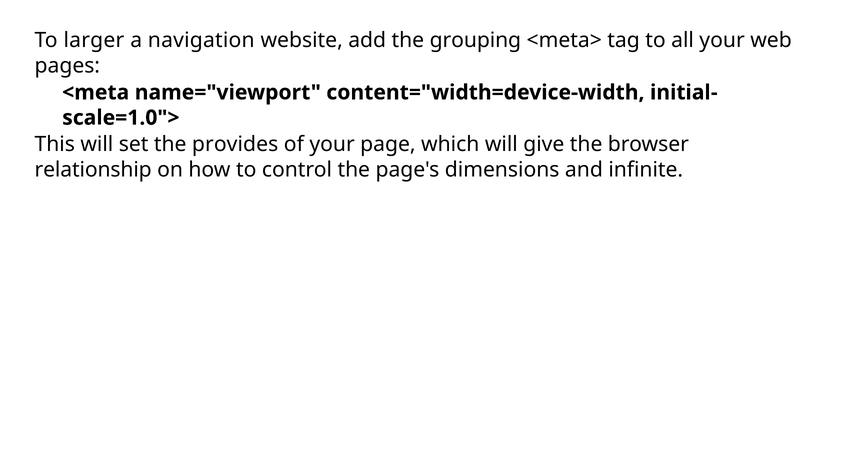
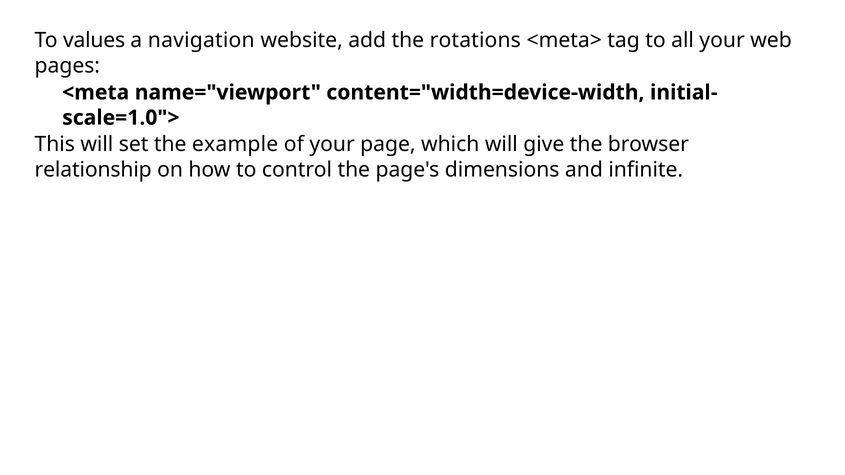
larger: larger -> values (94, 40)
grouping: grouping -> rotations (475, 40)
provides: provides -> example (235, 145)
